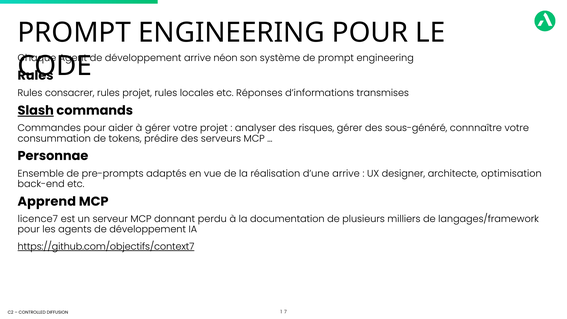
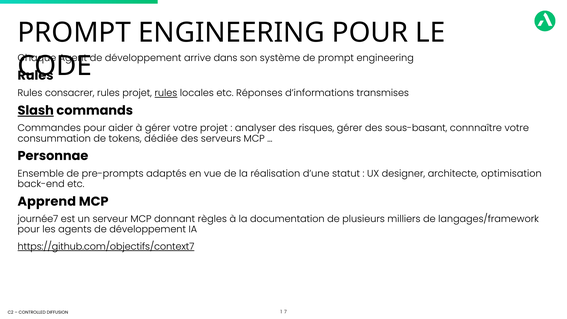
néon: néon -> dans (226, 58)
rules underline: none -> present (166, 93)
sous-généré: sous-généré -> sous-basant (416, 128)
prédire: prédire -> dédiée (161, 139)
d’une arrive: arrive -> statut (346, 174)
licence7: licence7 -> journée7 (38, 219)
perdu: perdu -> règles (212, 219)
